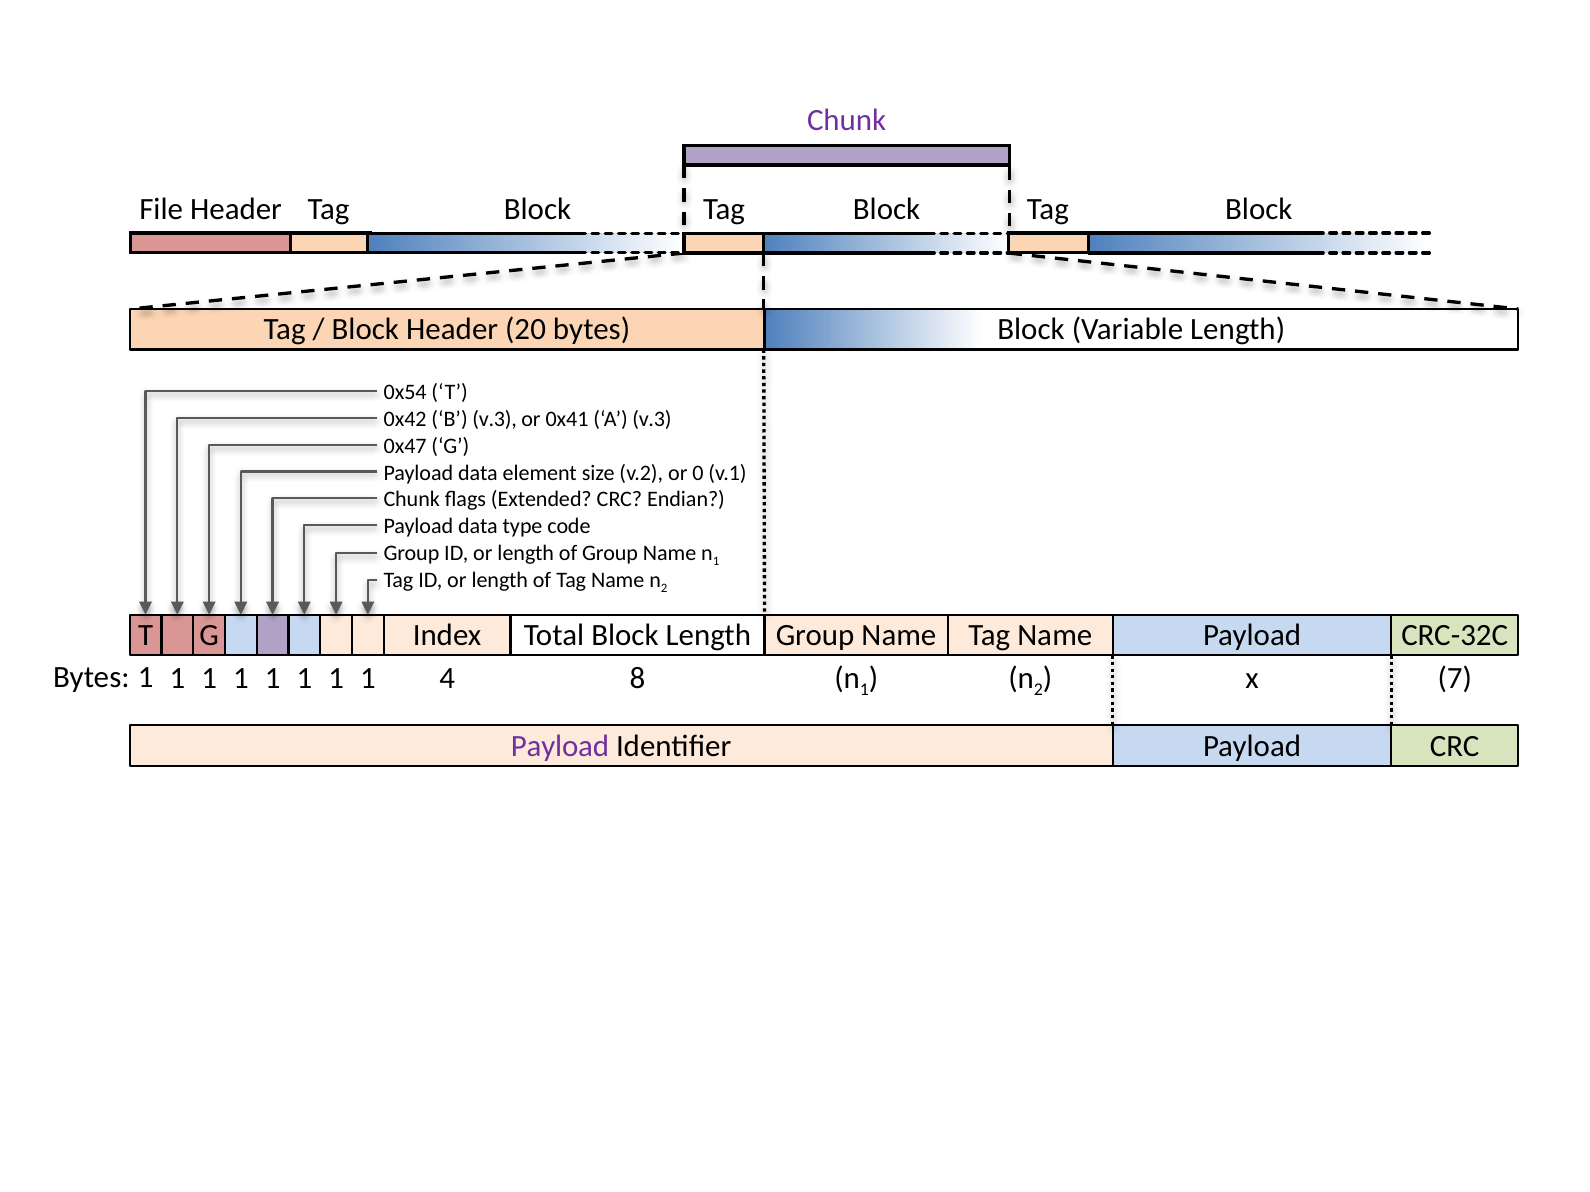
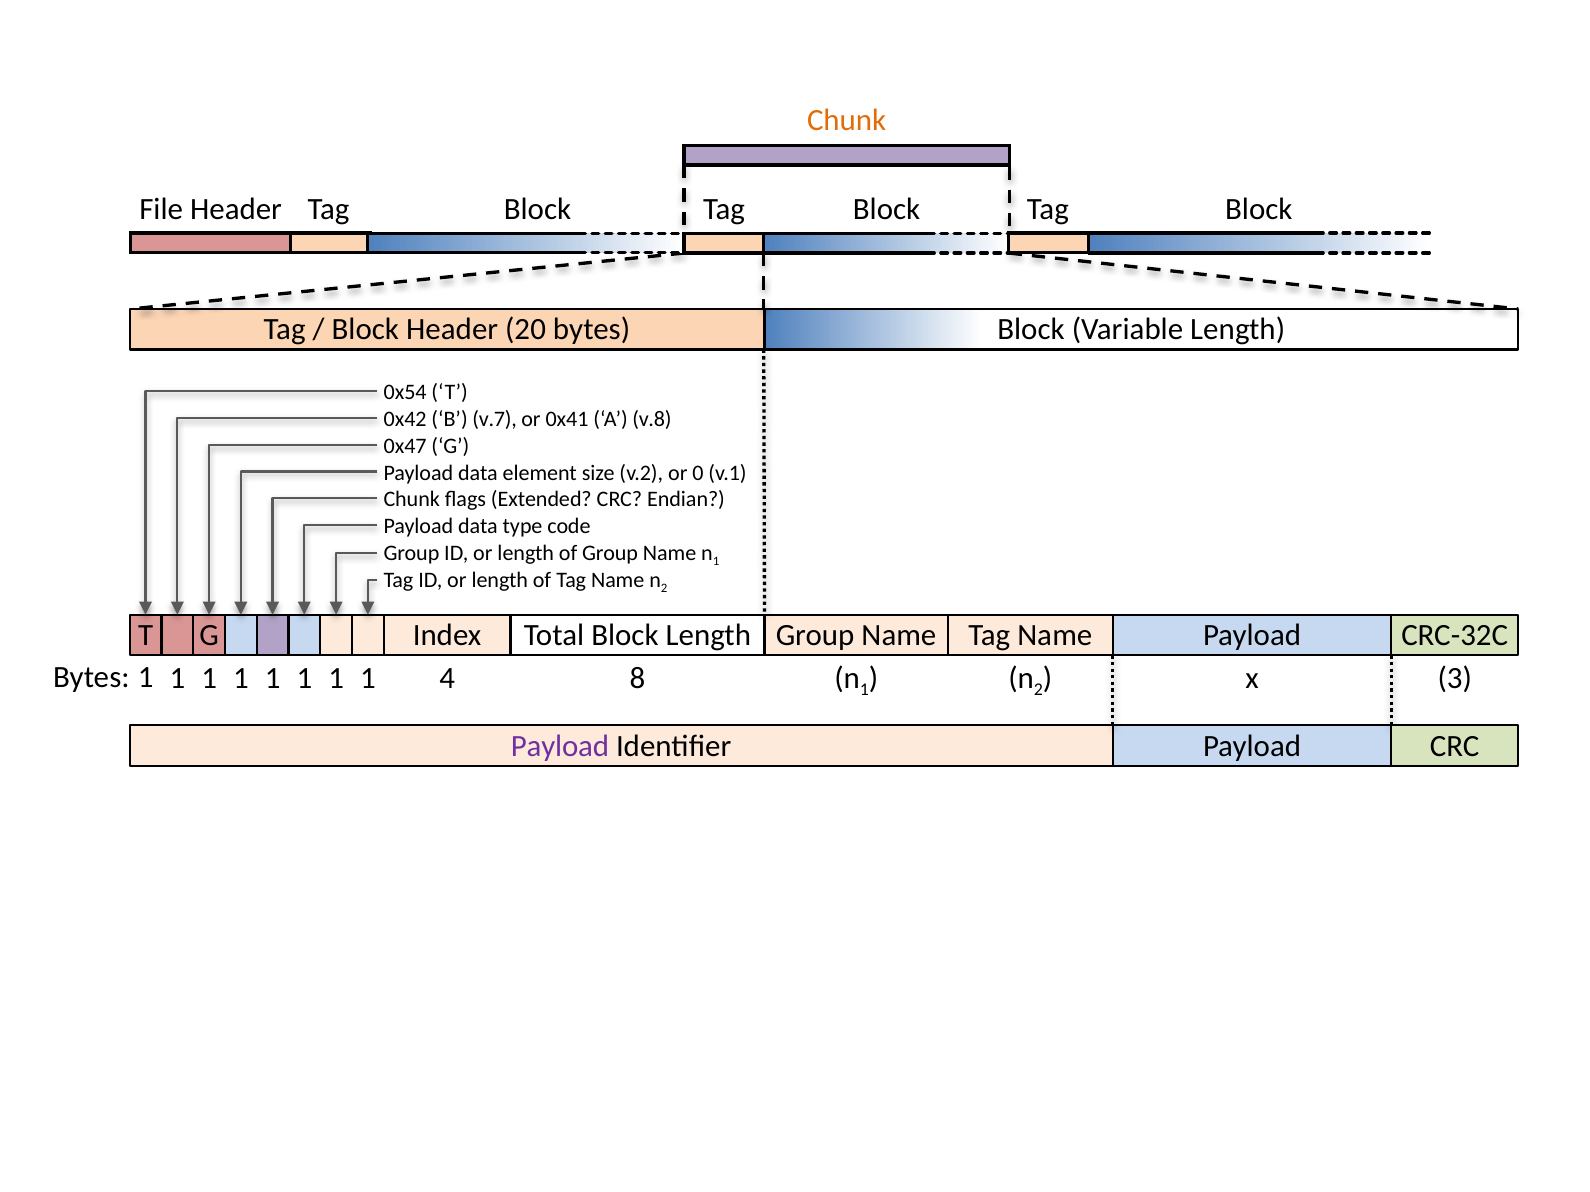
Chunk colour: purple -> orange (847, 121)
B v.3: v.3 -> v.7 (495, 420)
A v.3: v.3 -> v.8 (652, 420)
7: 7 -> 3 (1455, 678)
